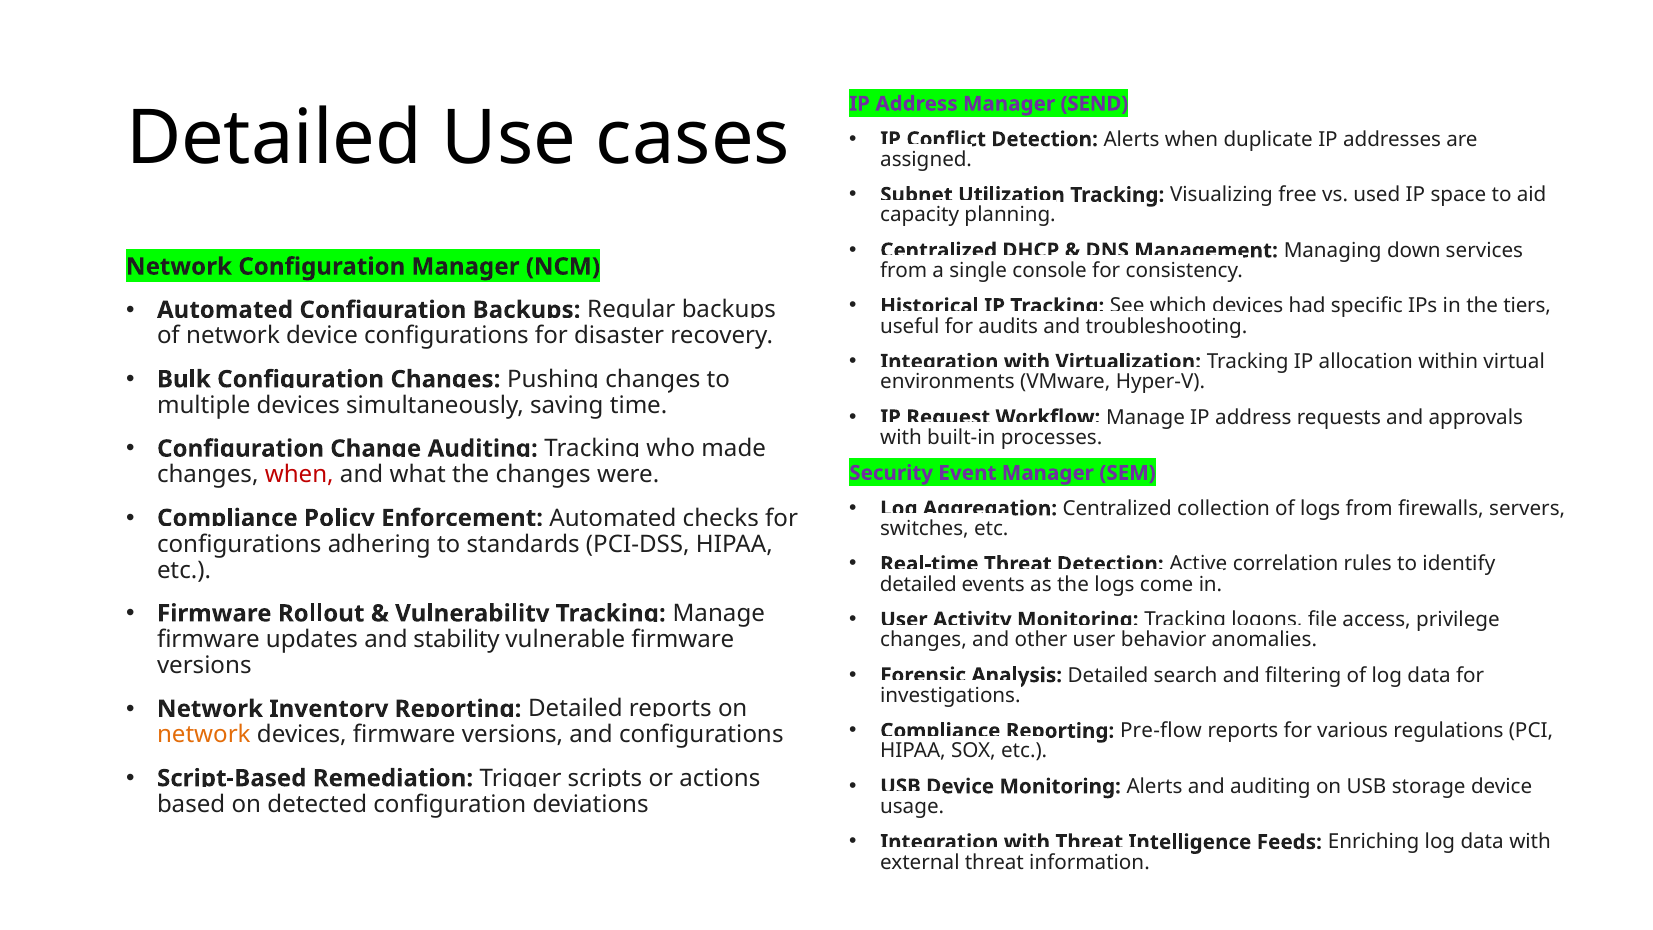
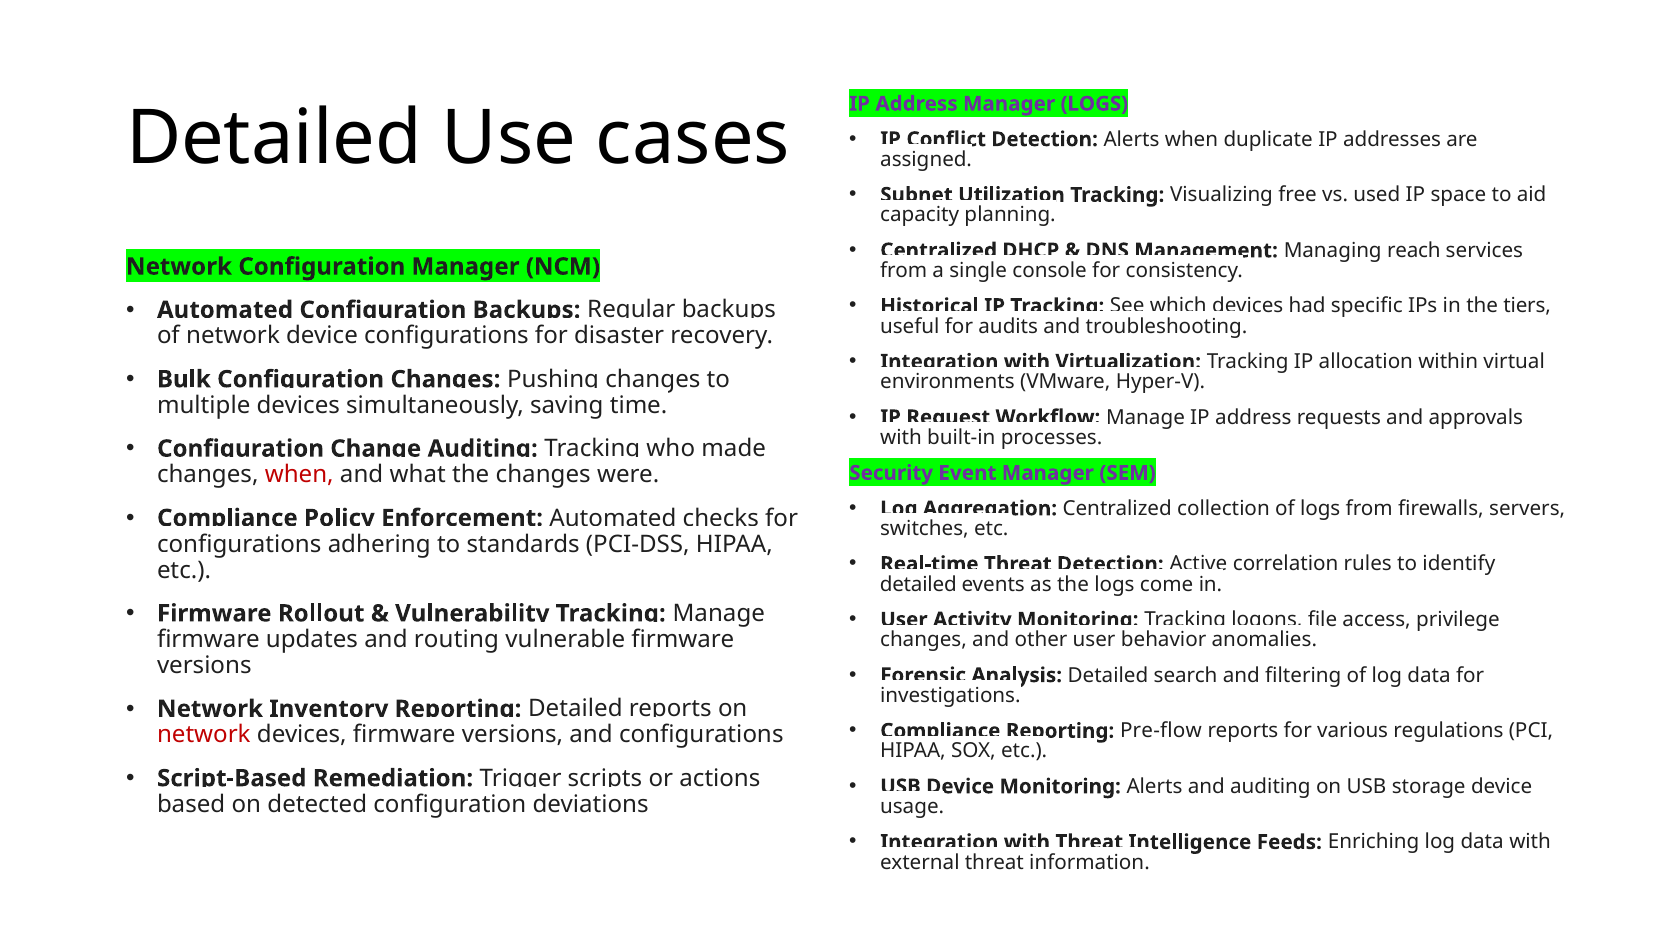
Manager SEND: SEND -> LOGS (1094, 104)
down: down -> reach (1414, 251)
stability: stability -> routing (456, 639)
network colour: orange -> red (204, 735)
